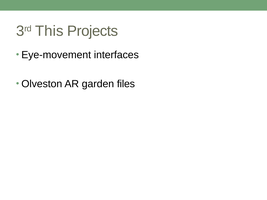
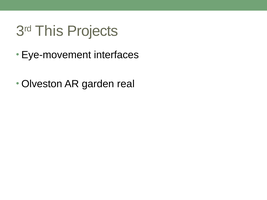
files: files -> real (126, 84)
